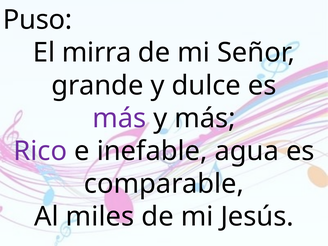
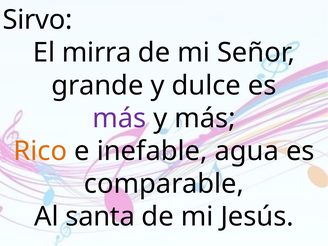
Puso: Puso -> Sirvo (38, 20)
Rico colour: purple -> orange (40, 151)
miles: miles -> santa (100, 217)
